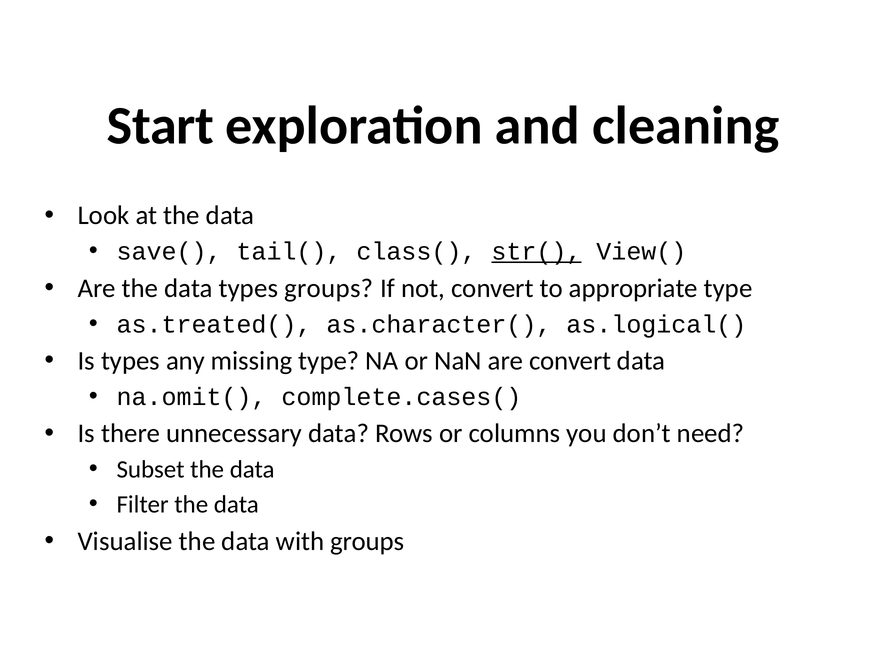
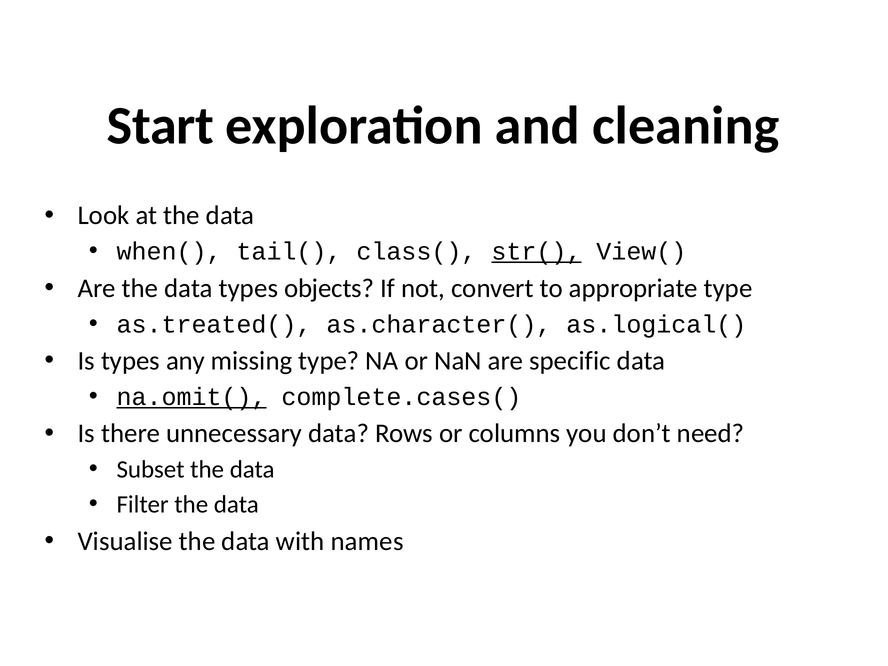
save(: save( -> when( (169, 252)
types groups: groups -> objects (329, 288)
are convert: convert -> specific (570, 361)
na.omit( underline: none -> present (192, 397)
with groups: groups -> names (367, 541)
